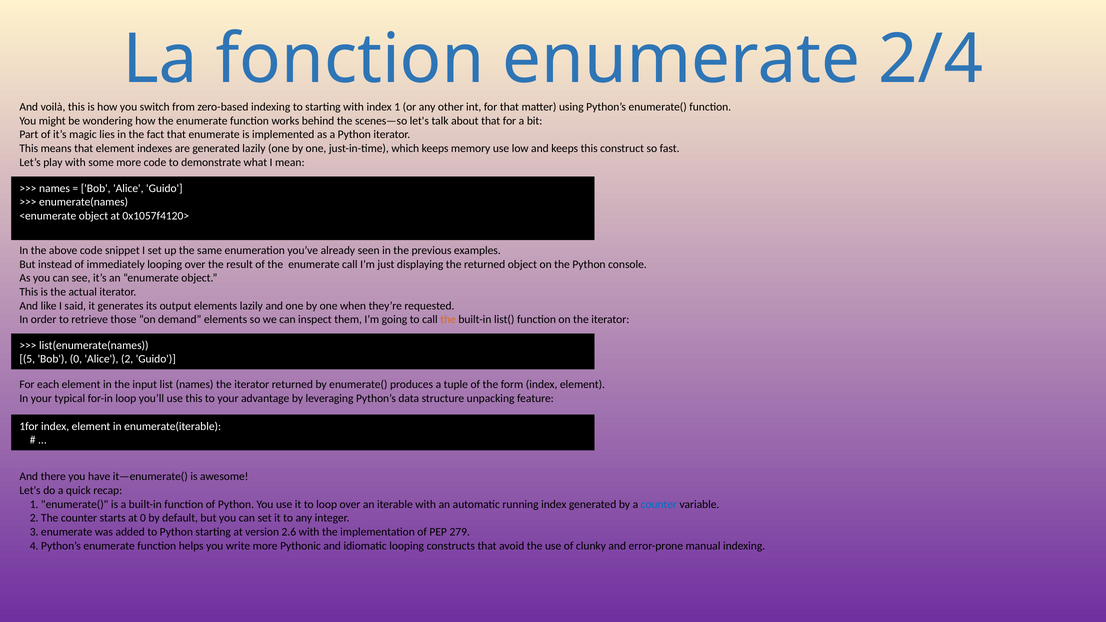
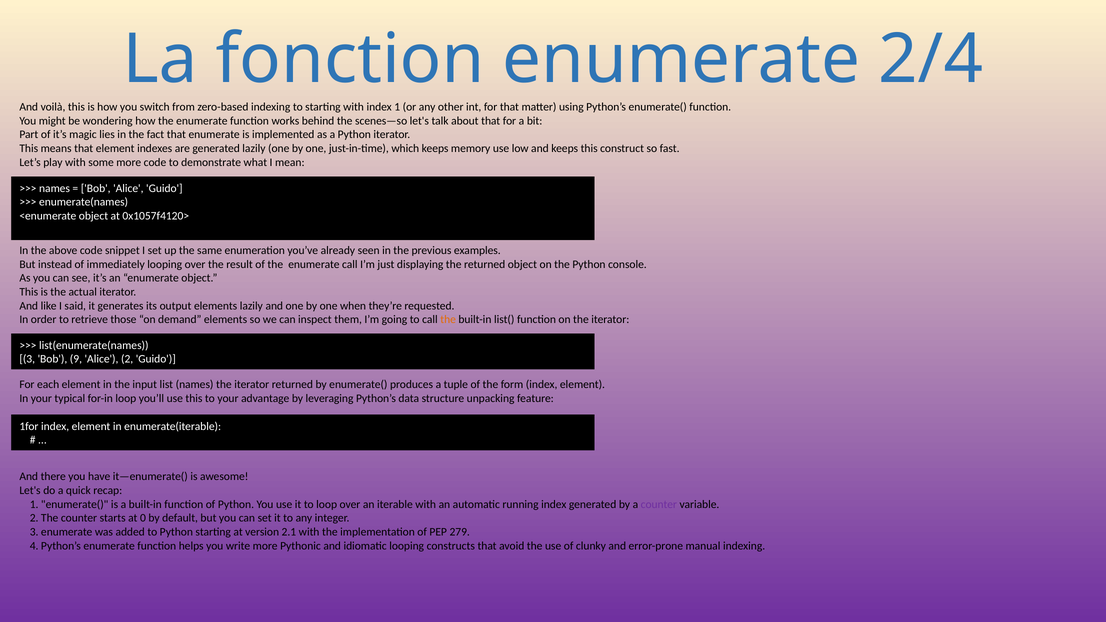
5: 5 -> 3 (27, 359)
Bob 0: 0 -> 9 (76, 359)
counter colour: blue -> purple (659, 504)
2.6: 2.6 -> 2.1 (289, 532)
